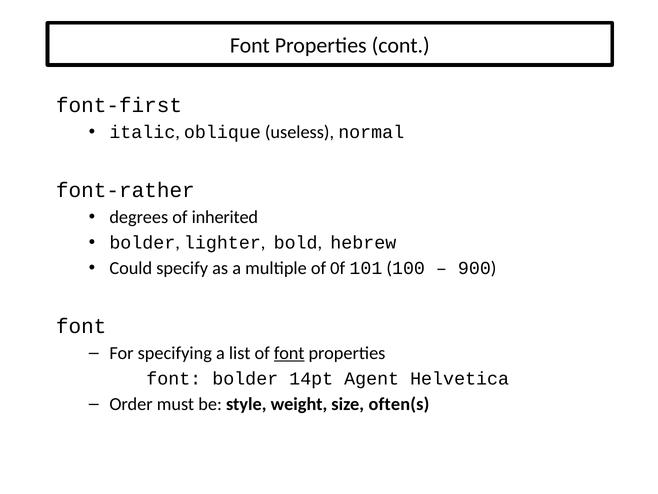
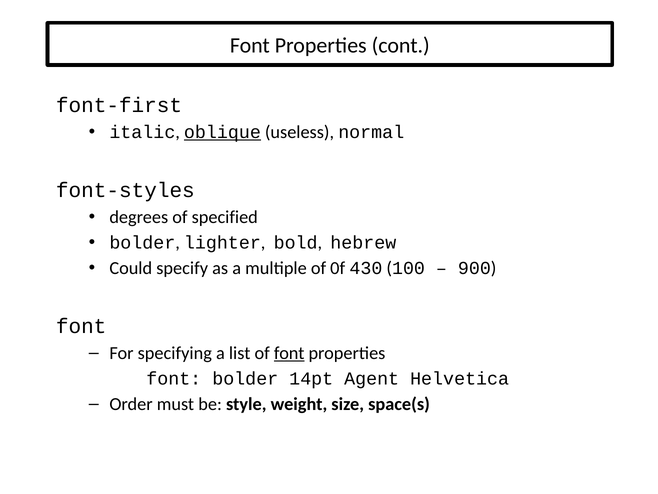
oblique underline: none -> present (222, 132)
font-rather: font-rather -> font-styles (125, 190)
inherited: inherited -> specified (225, 217)
101: 101 -> 430 (366, 268)
often(s: often(s -> space(s (399, 404)
